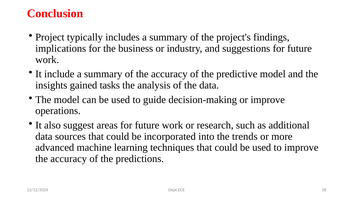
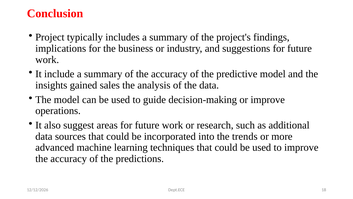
tasks: tasks -> sales (110, 85)
